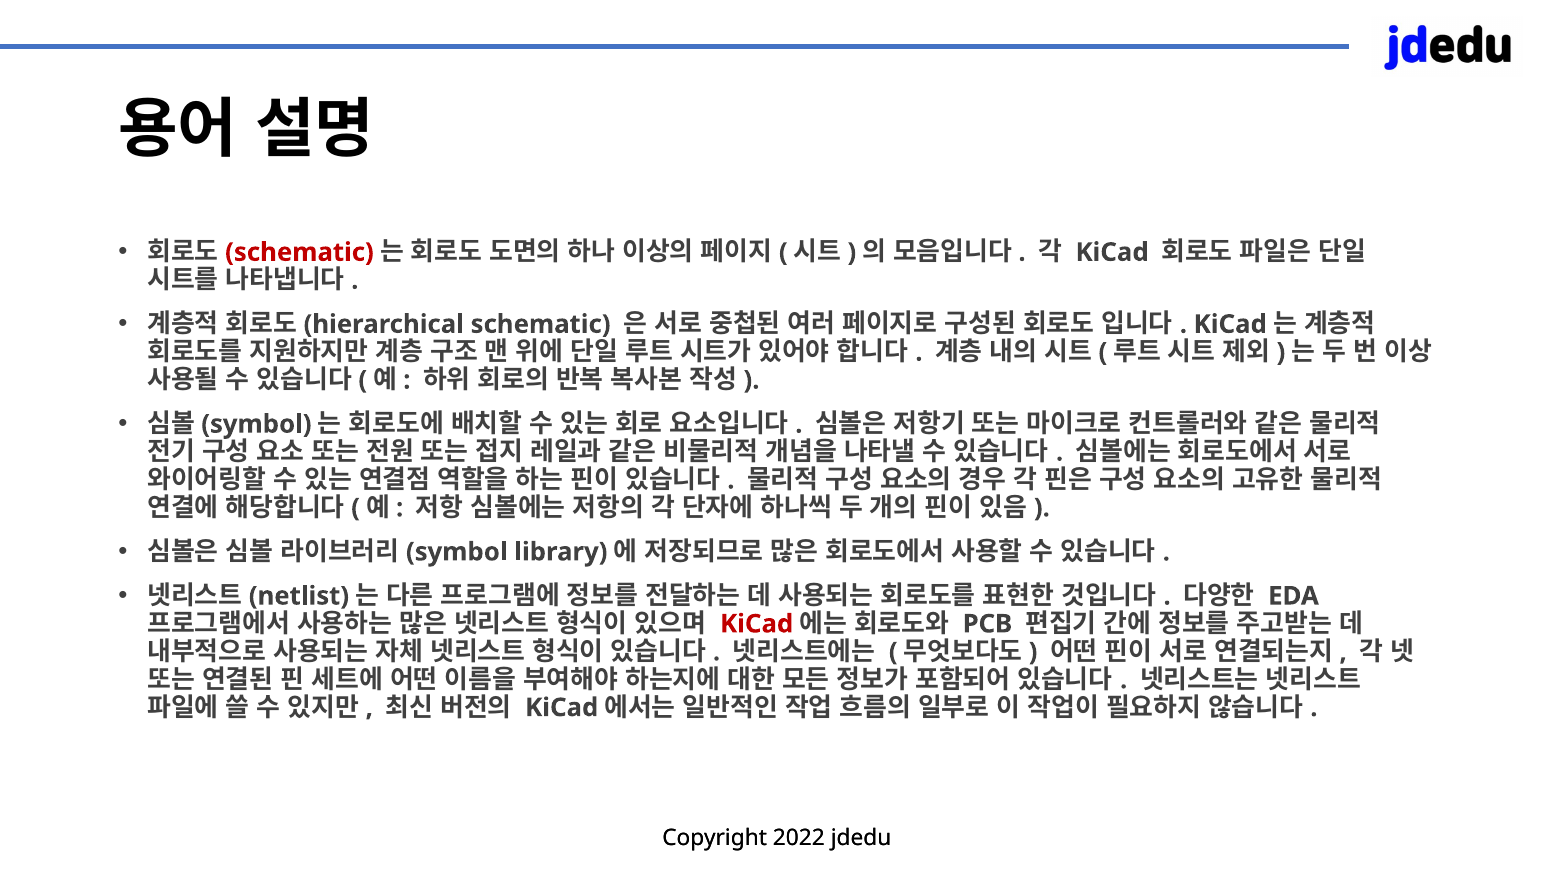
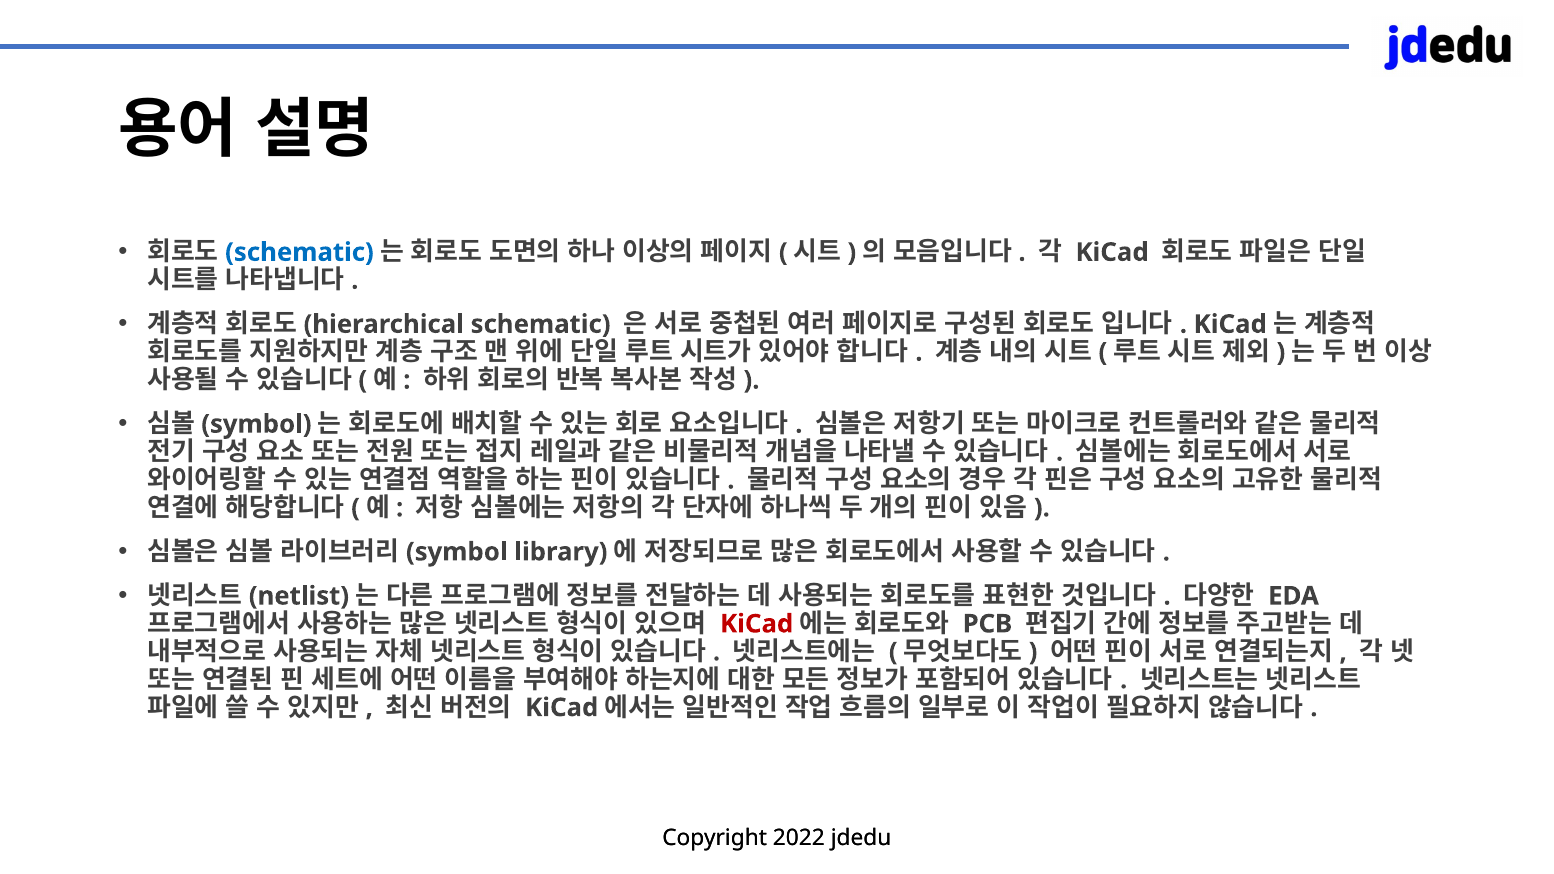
schematic colour: red -> blue (299, 252)
